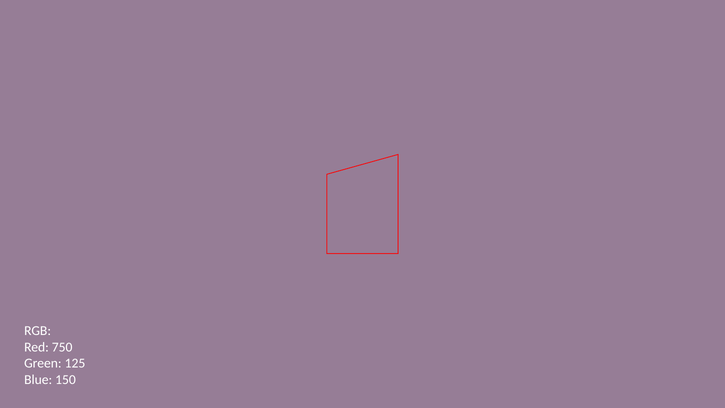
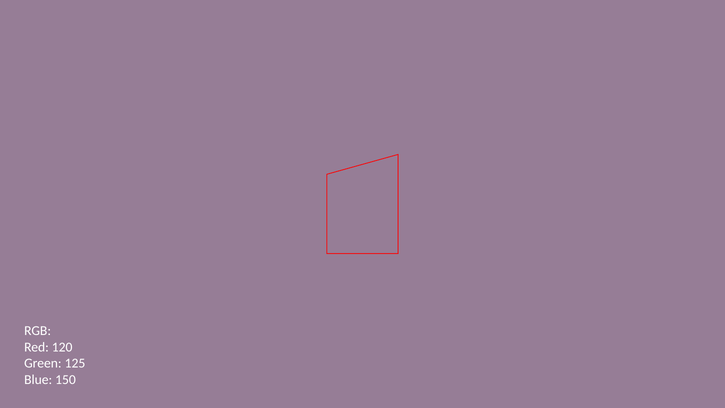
750: 750 -> 120 (62, 347)
